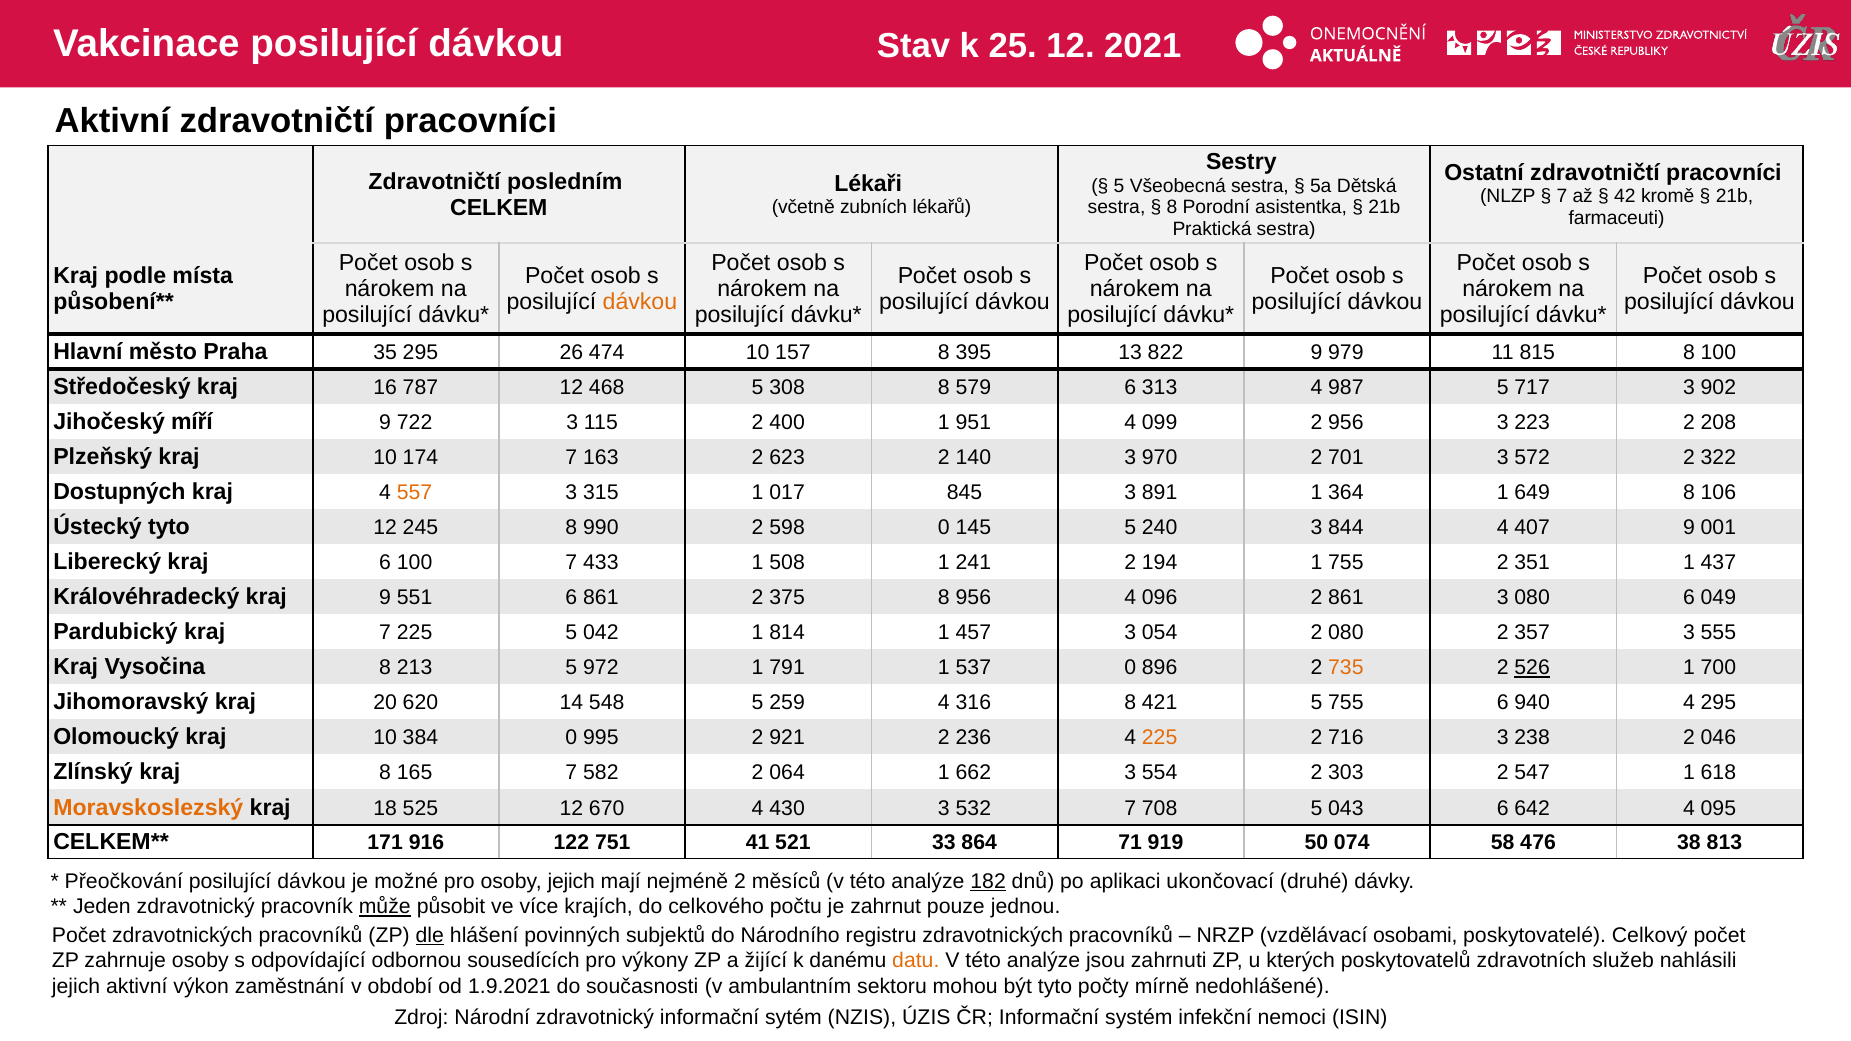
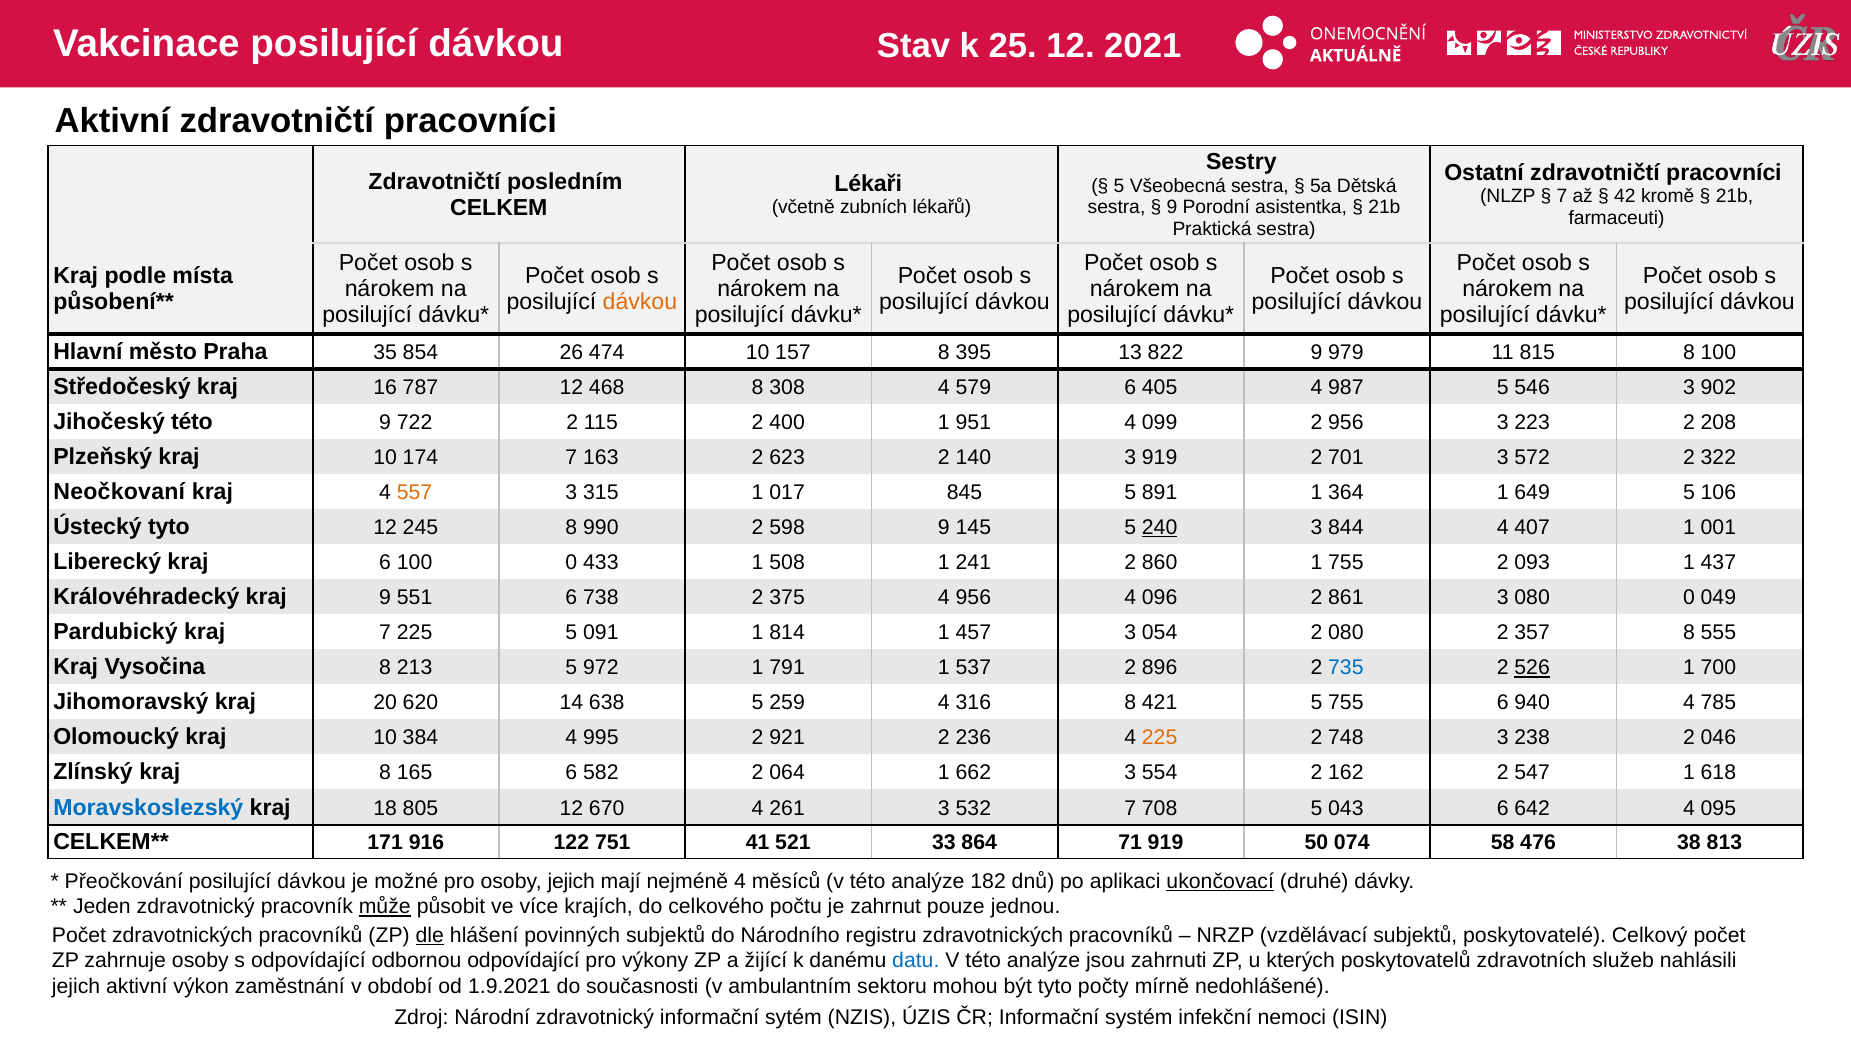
8: 8 -> 9 (1172, 207)
35 295: 295 -> 854 (420, 353)
468 5: 5 -> 8 (758, 388)
308 8: 8 -> 4 (944, 388)
313: 313 -> 405 (1160, 388)
717: 717 -> 546 (1532, 388)
Jihočeský míří: míří -> této (192, 422)
722 3: 3 -> 2 (572, 423)
3 970: 970 -> 919 (1160, 458)
Dostupných: Dostupných -> Neočkovaní (119, 492)
845 3: 3 -> 5 (1130, 493)
649 8: 8 -> 5 (1689, 493)
598 0: 0 -> 9 (944, 528)
240 underline: none -> present (1160, 528)
407 9: 9 -> 1 (1689, 528)
100 7: 7 -> 0 (571, 563)
194: 194 -> 860 (1160, 563)
351: 351 -> 093 (1532, 563)
6 861: 861 -> 738 (601, 598)
375 8: 8 -> 4 (944, 598)
080 6: 6 -> 0 (1689, 598)
042: 042 -> 091 (601, 633)
357 3: 3 -> 8 (1689, 633)
537 0: 0 -> 2 (1130, 668)
735 colour: orange -> blue (1346, 668)
548: 548 -> 638 (607, 703)
4 295: 295 -> 785 (1718, 703)
384 0: 0 -> 4 (571, 738)
716: 716 -> 748 (1346, 738)
165 7: 7 -> 6 (571, 773)
303: 303 -> 162 (1346, 773)
Moravskoslezský colour: orange -> blue (148, 808)
525: 525 -> 805 (420, 808)
430: 430 -> 261 (787, 808)
nejméně 2: 2 -> 4 (740, 882)
182 underline: present -> none (988, 882)
ukončovací underline: none -> present (1220, 882)
vzdělávací osobami: osobami -> subjektů (1415, 935)
odbornou sousedících: sousedících -> odpovídající (523, 961)
datu colour: orange -> blue (916, 961)
